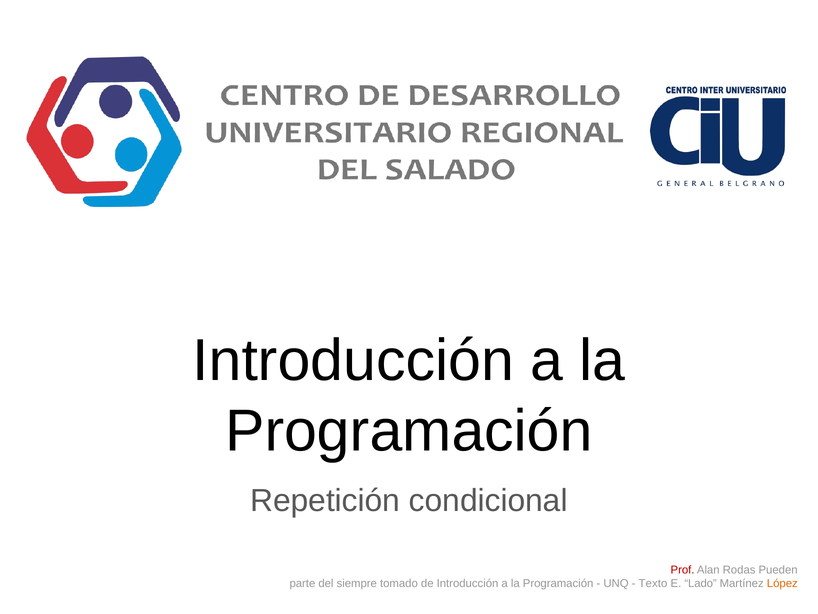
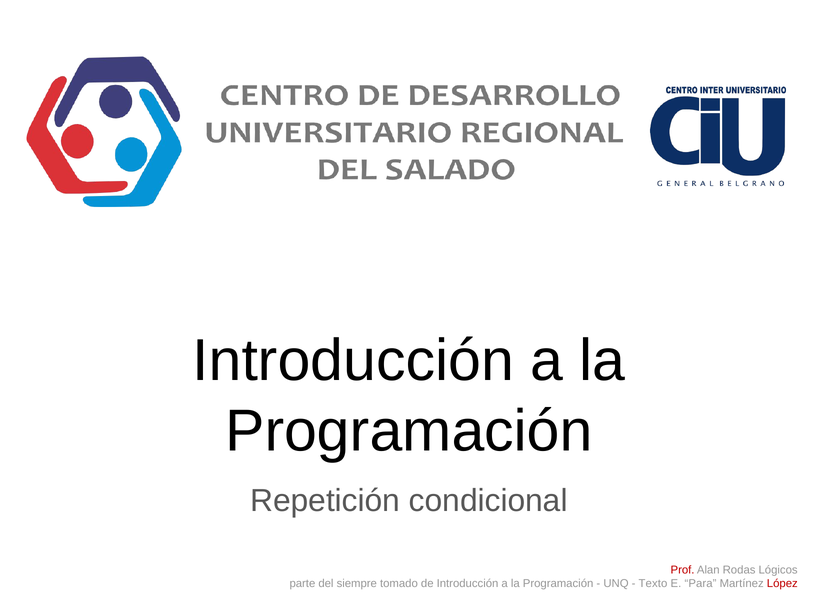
Pueden: Pueden -> Lógicos (778, 569)
Lado: Lado -> Para (700, 583)
López colour: orange -> red (782, 583)
